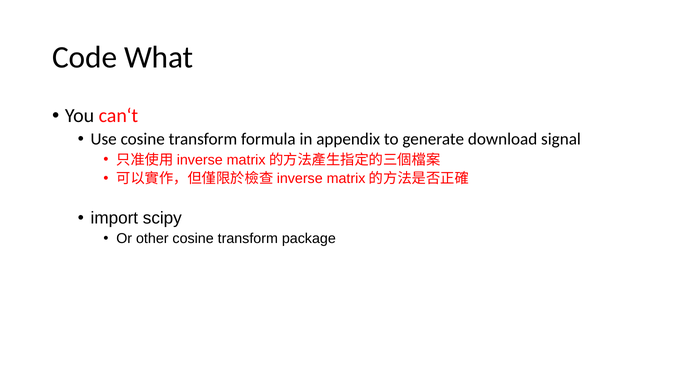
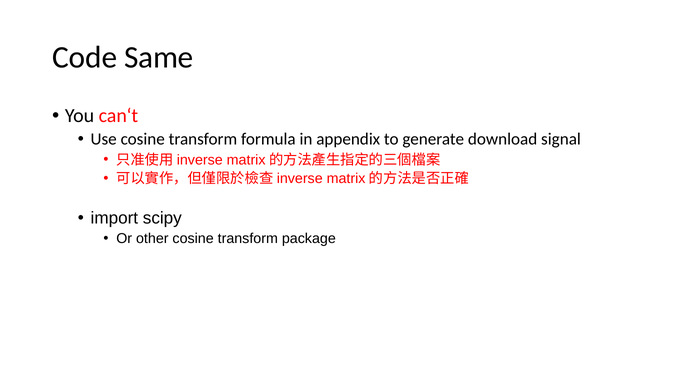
What: What -> Same (159, 57)
